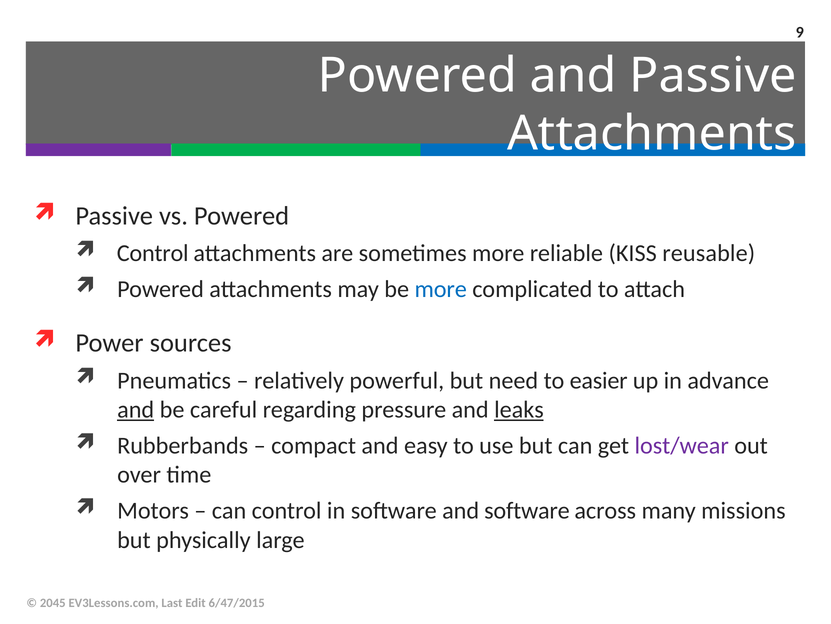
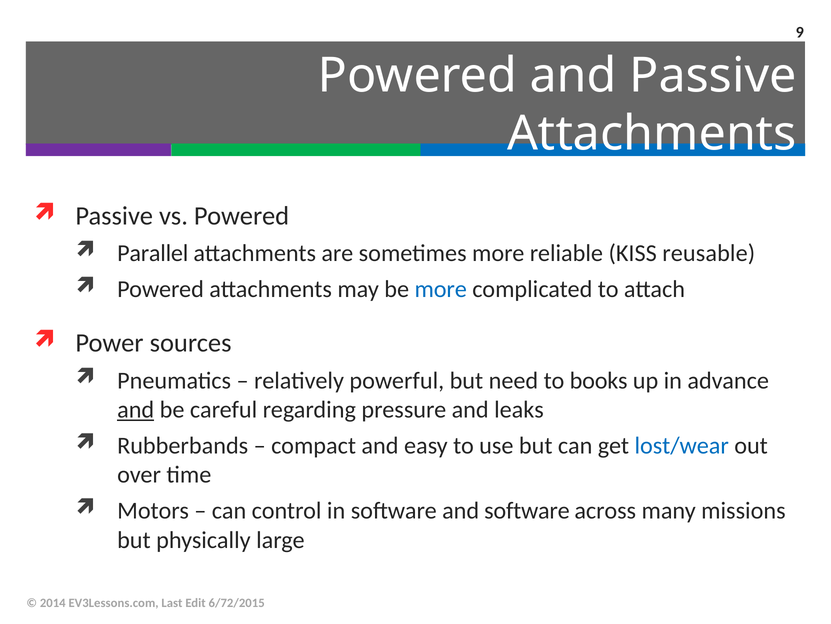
Control: Control -> Parallel (153, 253)
easier: easier -> books (599, 380)
leaks underline: present -> none (519, 409)
lost/wear colour: purple -> blue (682, 445)
2045: 2045 -> 2014 (53, 602)
6/47/2015: 6/47/2015 -> 6/72/2015 (237, 602)
